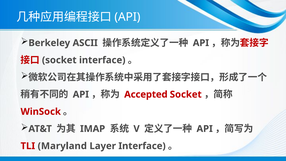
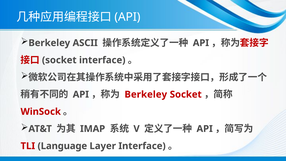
Accepted: Accepted -> Berkeley (146, 94)
Maryland: Maryland -> Language (62, 146)
